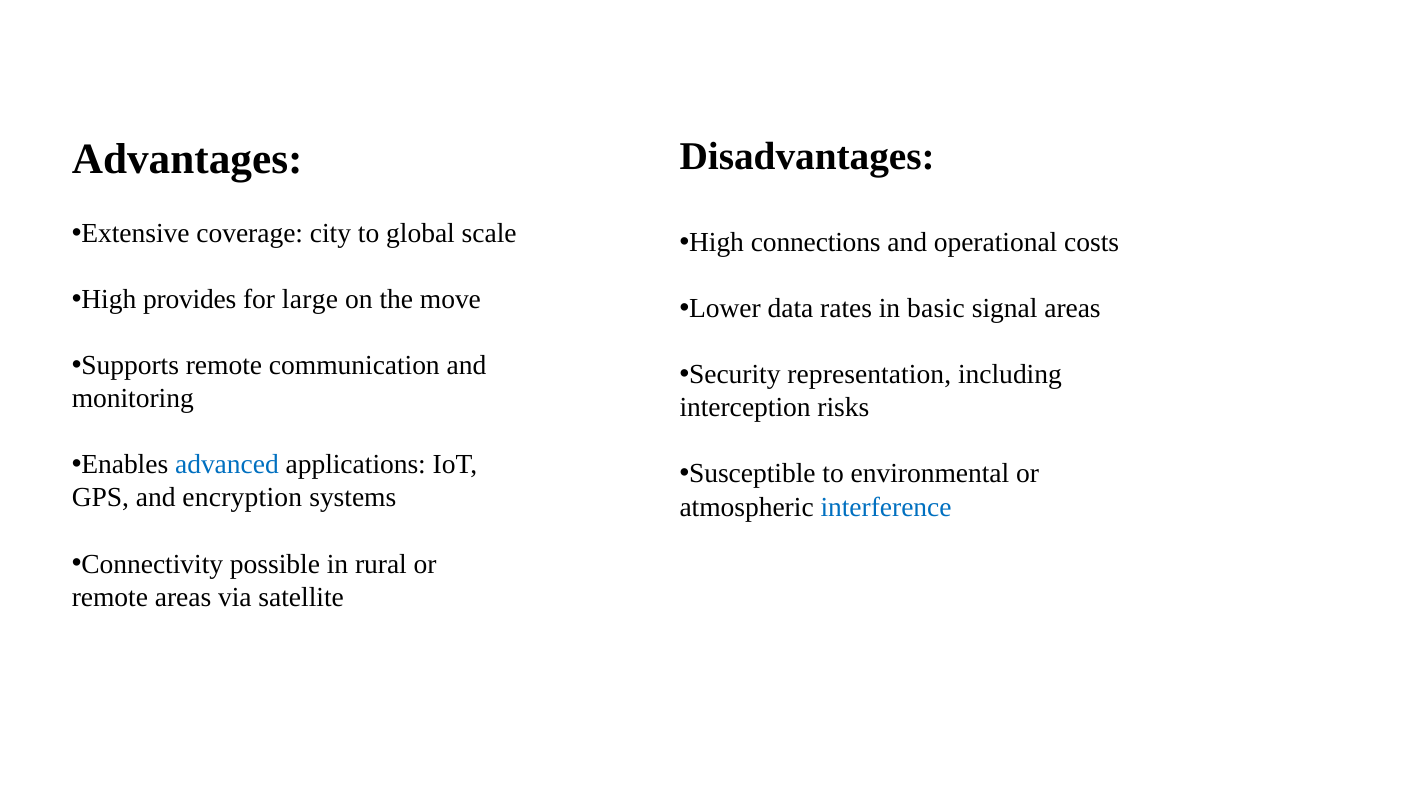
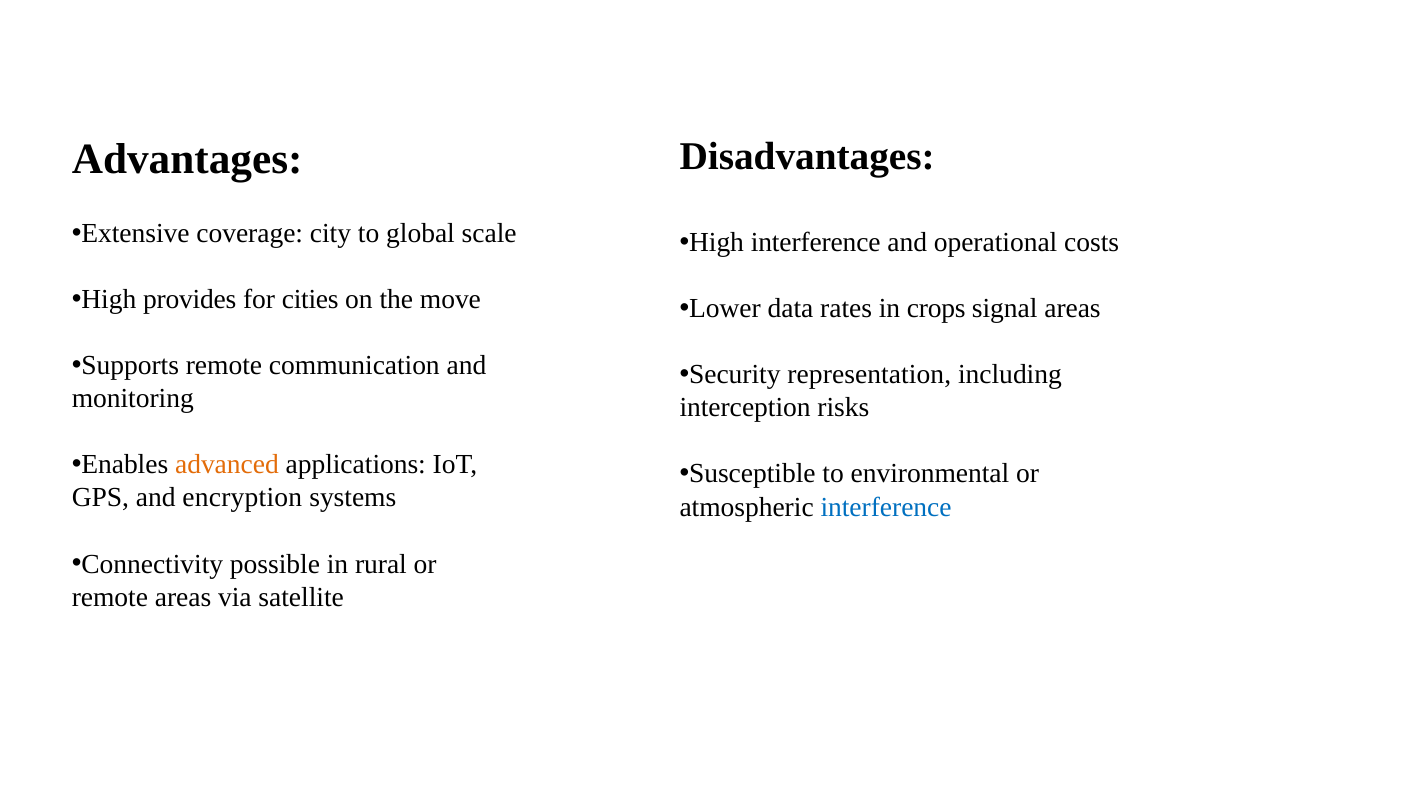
High connections: connections -> interference (816, 243)
large: large -> cities (310, 300)
basic: basic -> crops (936, 309)
advanced colour: blue -> orange (227, 465)
